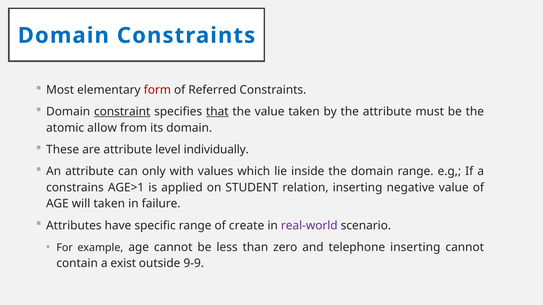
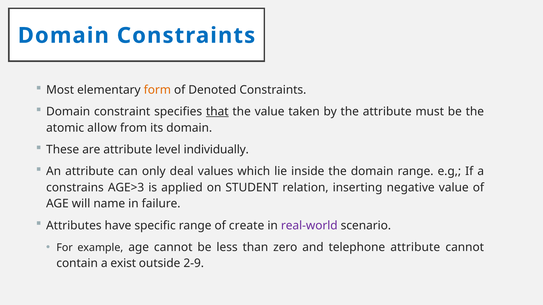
form colour: red -> orange (157, 90)
Referred: Referred -> Denoted (212, 90)
constraint underline: present -> none (122, 112)
with: with -> deal (182, 172)
AGE>1: AGE>1 -> AGE>3 (126, 188)
will taken: taken -> name (109, 204)
telephone inserting: inserting -> attribute (415, 248)
9-9: 9-9 -> 2-9 (194, 264)
